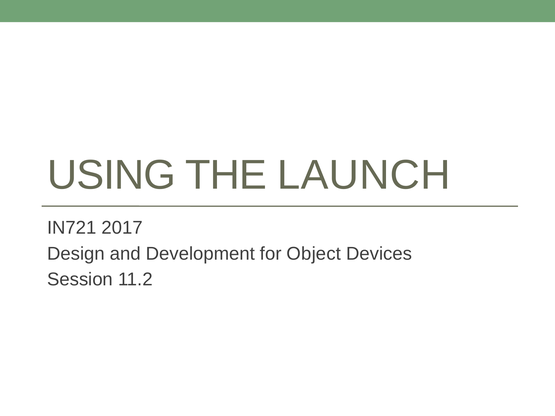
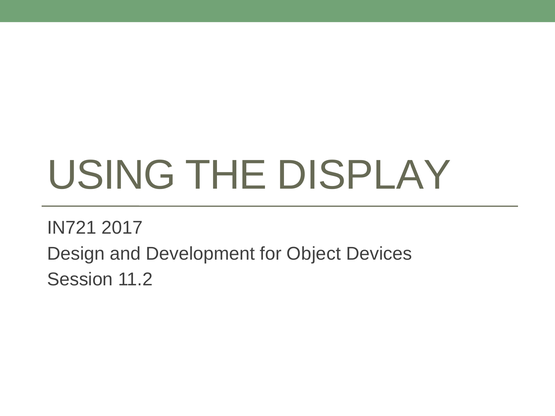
LAUNCH: LAUNCH -> DISPLAY (364, 175)
